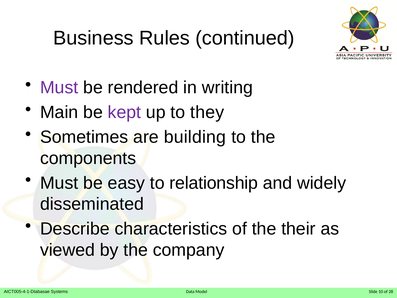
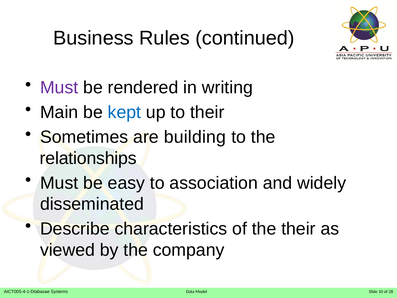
kept colour: purple -> blue (124, 112)
to they: they -> their (207, 112)
components: components -> relationships (88, 158)
relationship: relationship -> association (214, 183)
